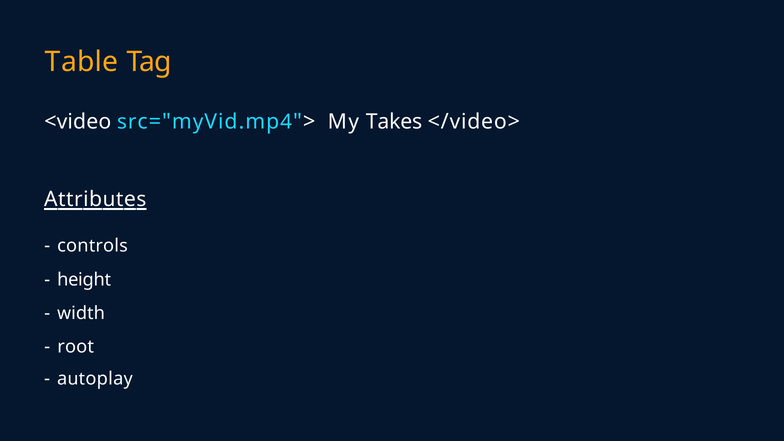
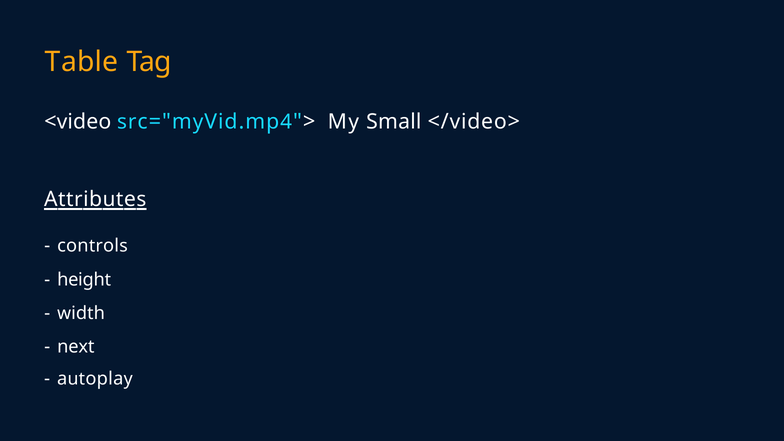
Takes: Takes -> Small (394, 122)
root: root -> next (76, 347)
